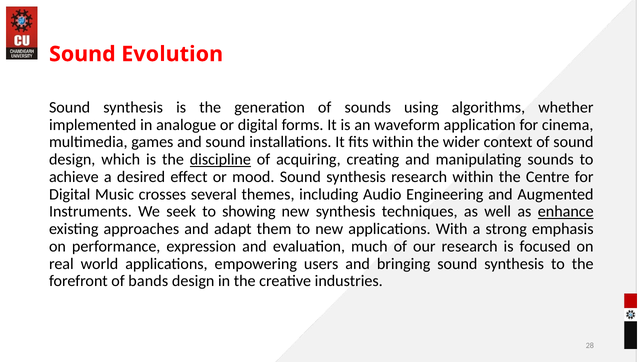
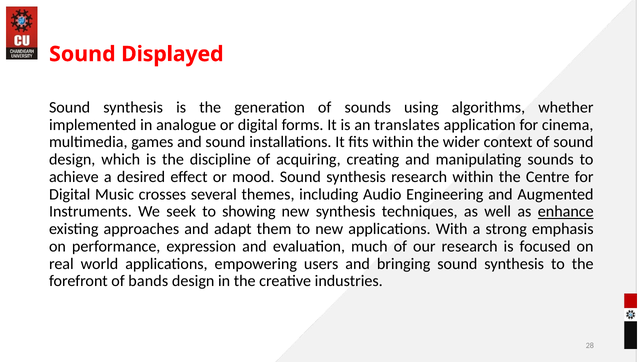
Evolution: Evolution -> Displayed (172, 54)
waveform: waveform -> translates (407, 125)
discipline underline: present -> none (220, 159)
